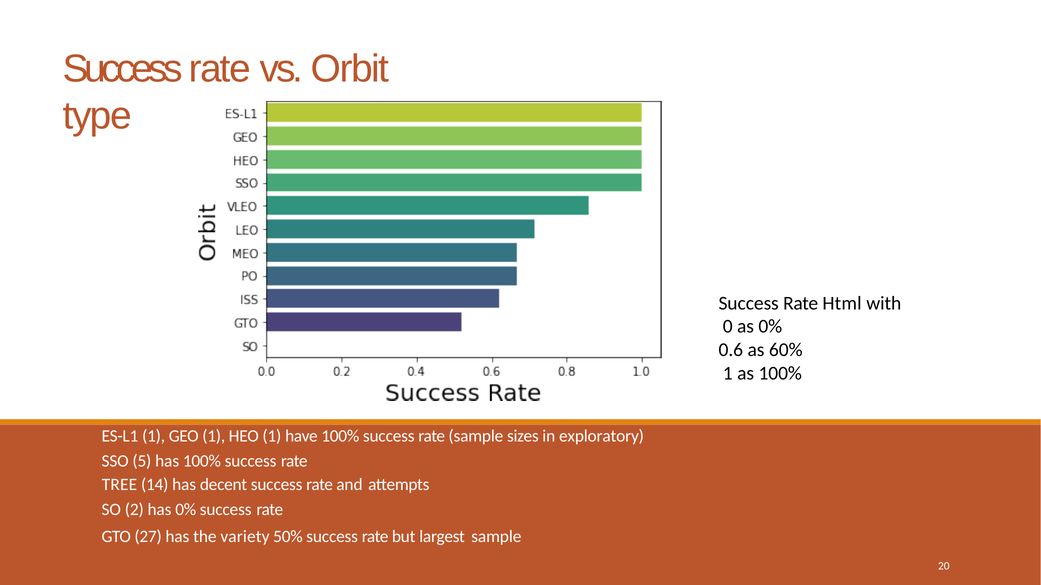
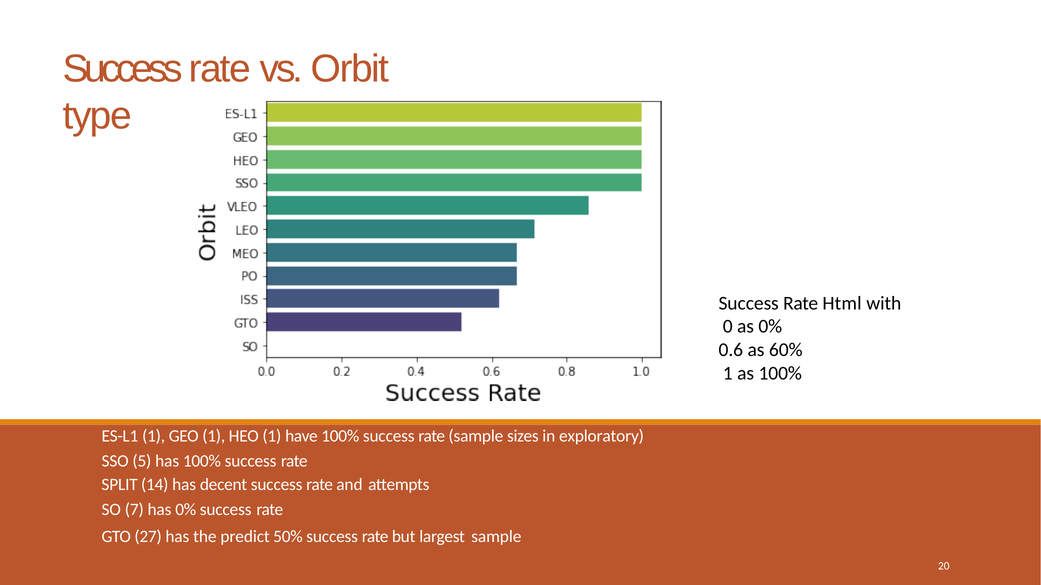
TREE: TREE -> SPLIT (120, 485)
2: 2 -> 7 (134, 510)
variety: variety -> predict (245, 537)
